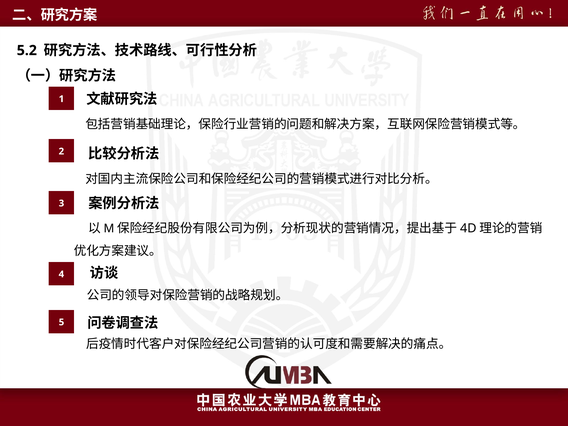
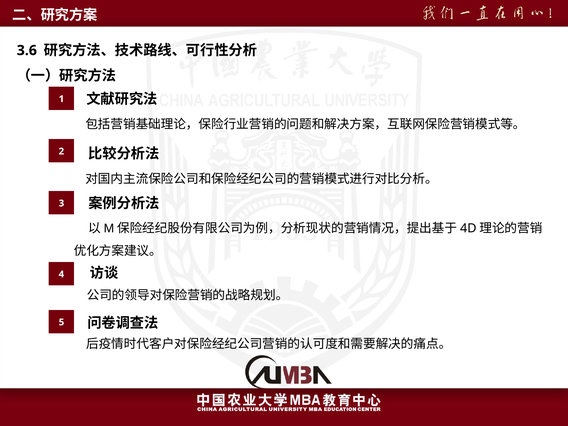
5.2: 5.2 -> 3.6 (27, 50)
